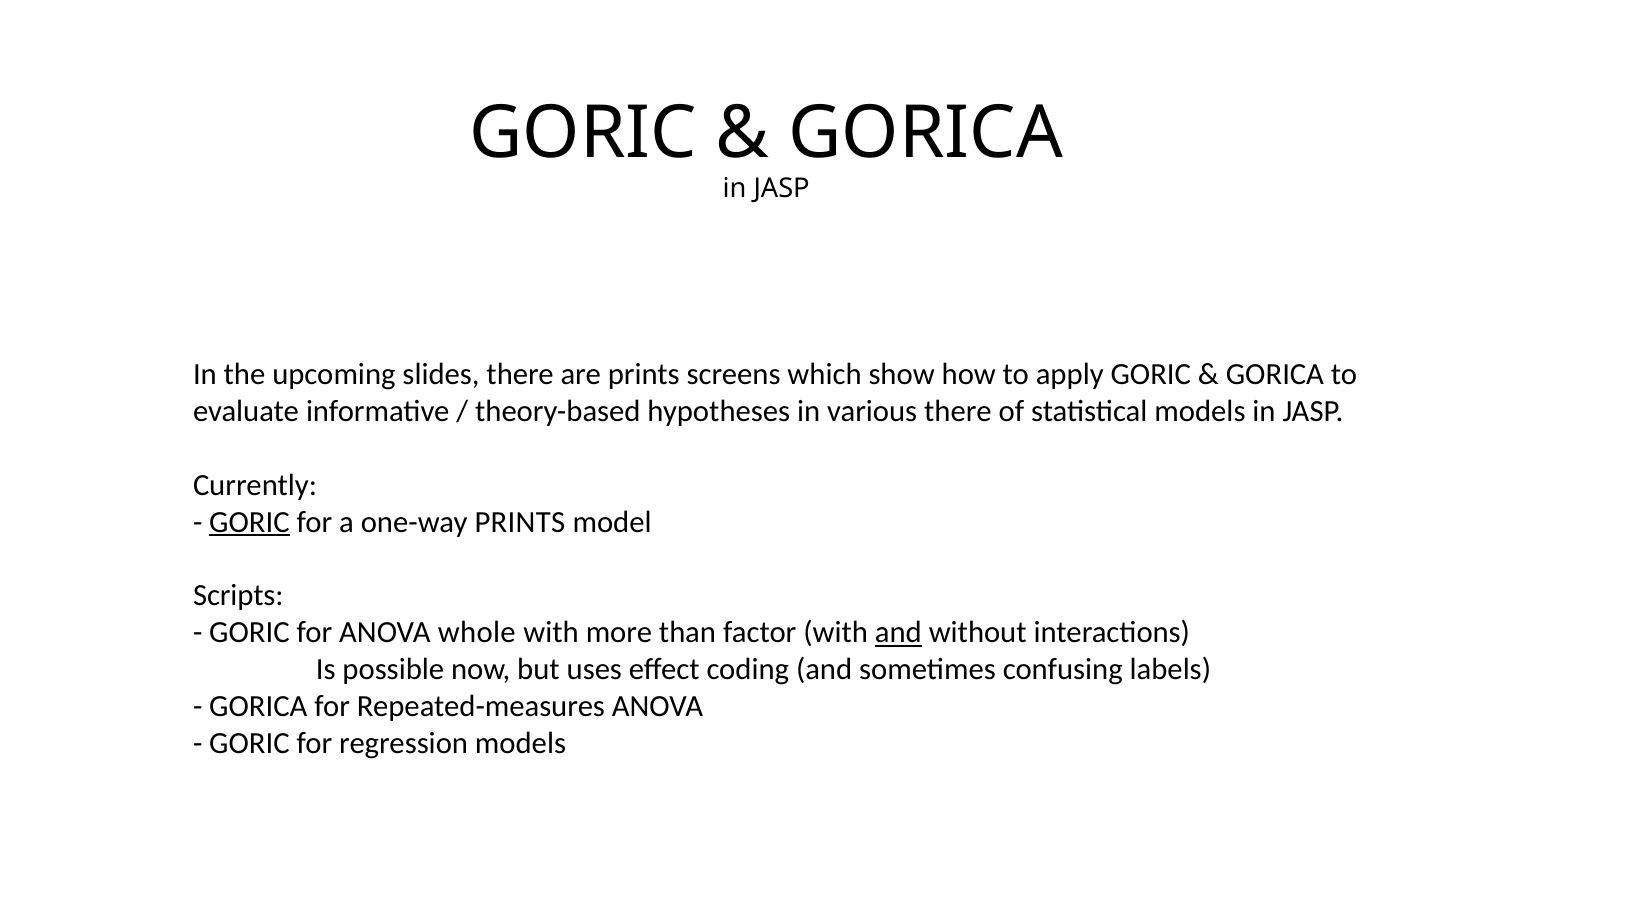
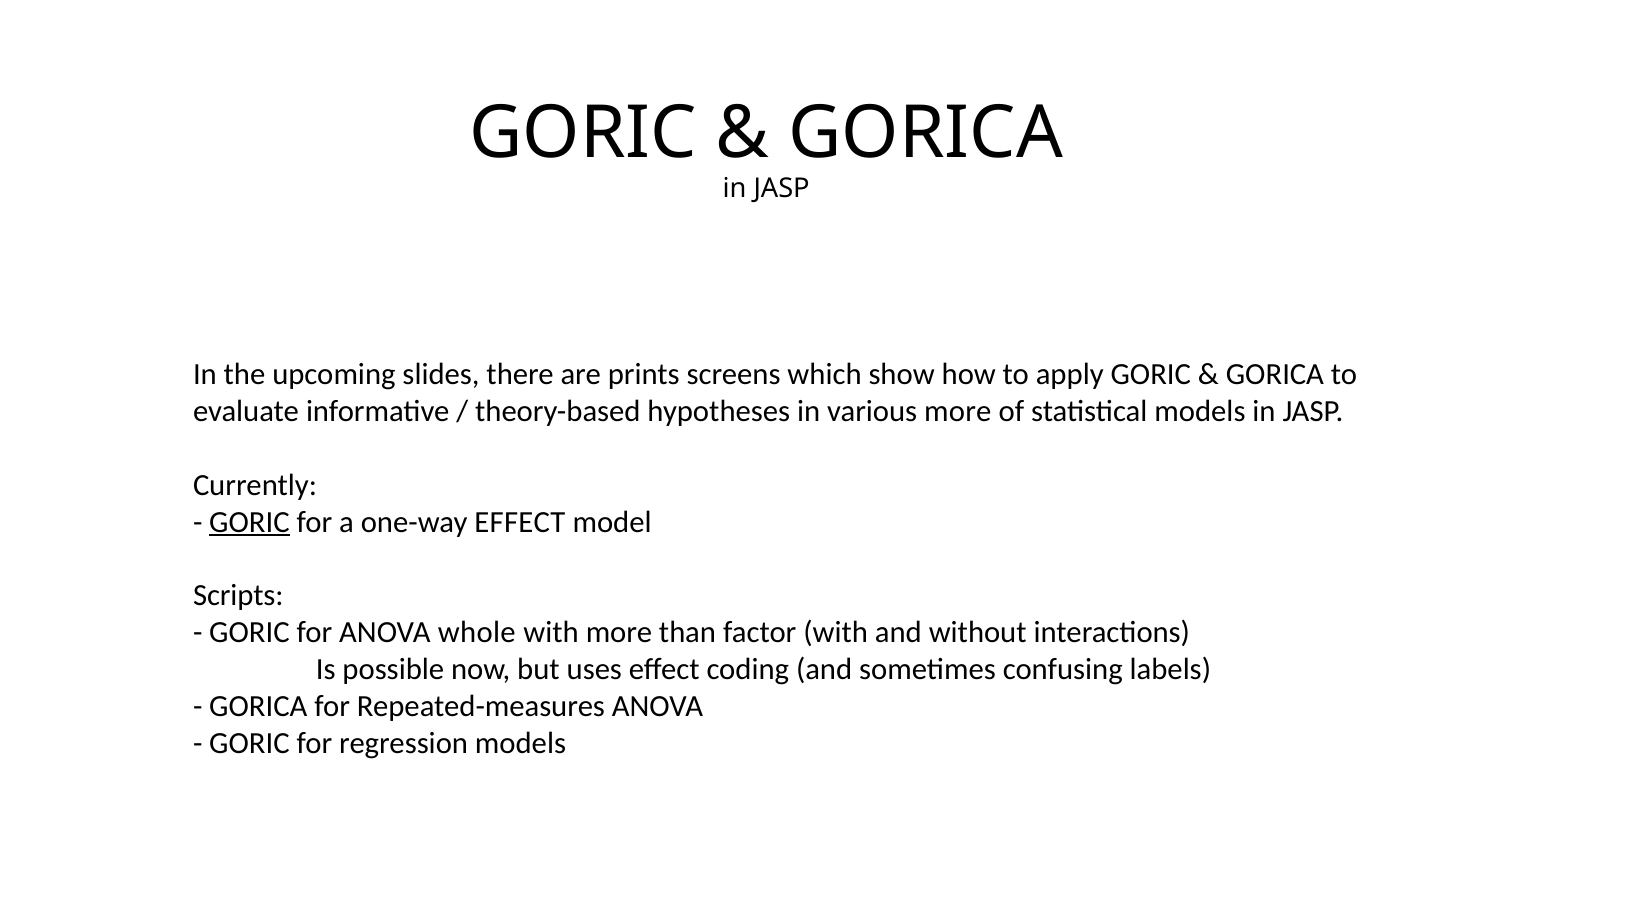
various there: there -> more (958, 412)
one-way PRINTS: PRINTS -> EFFECT (520, 522)
and underline: present -> none (898, 633)
